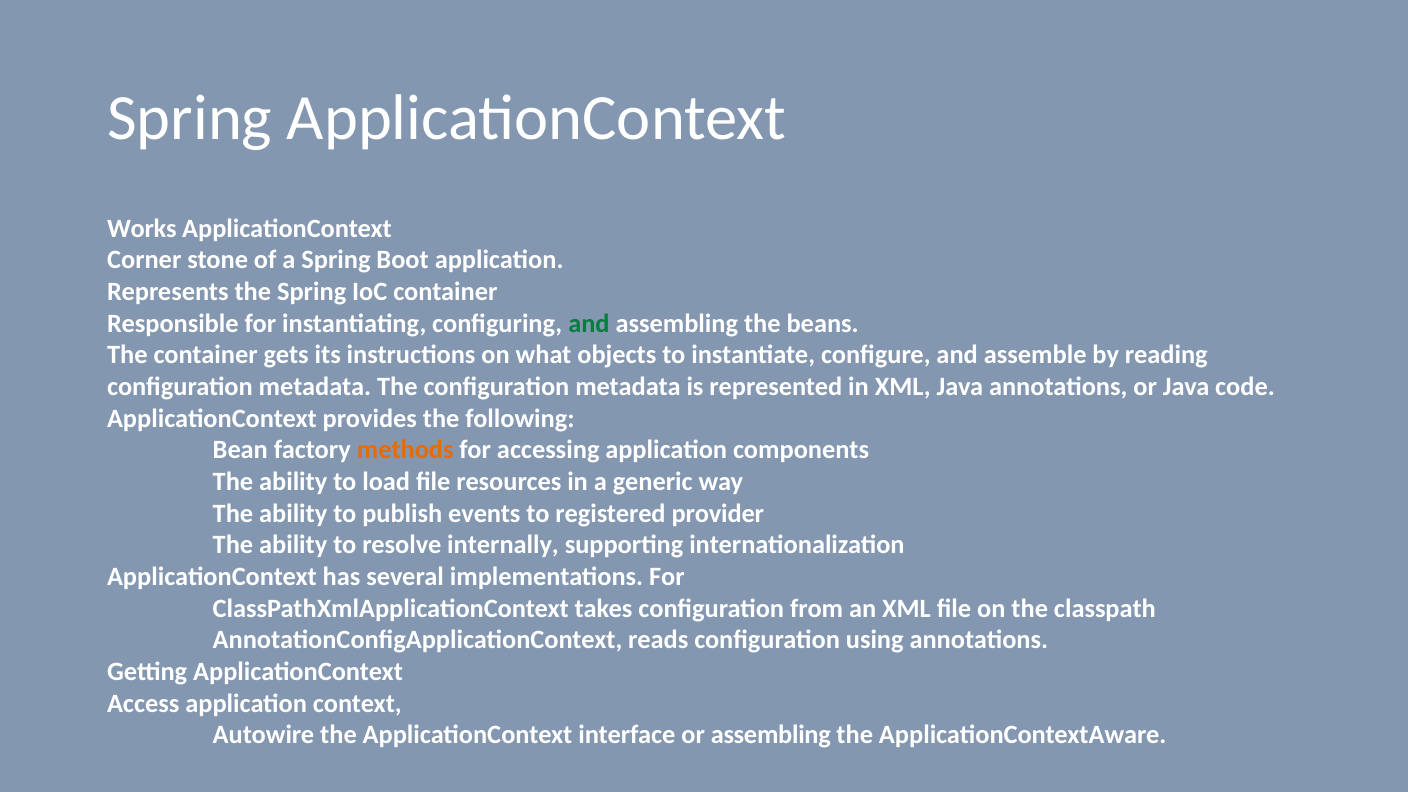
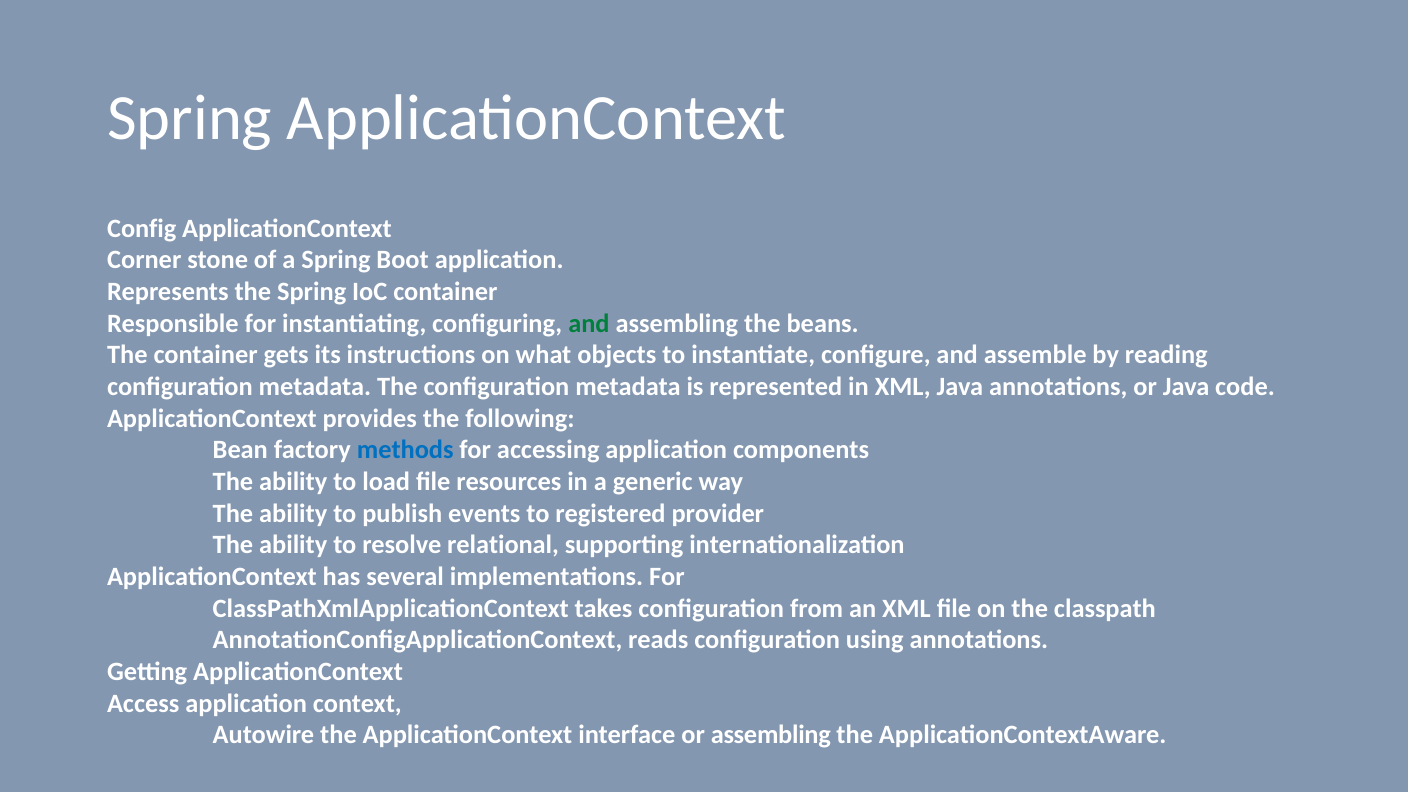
Works: Works -> Config (142, 228)
methods colour: orange -> blue (405, 450)
internally: internally -> relational (503, 545)
